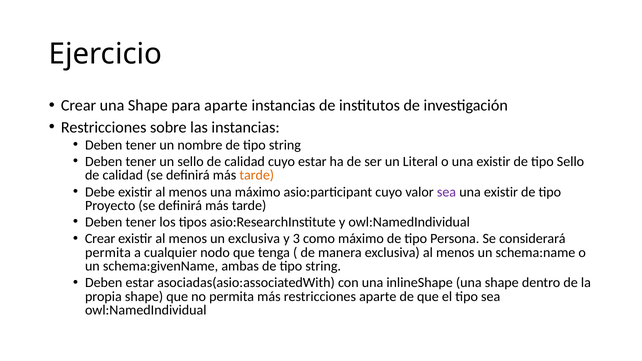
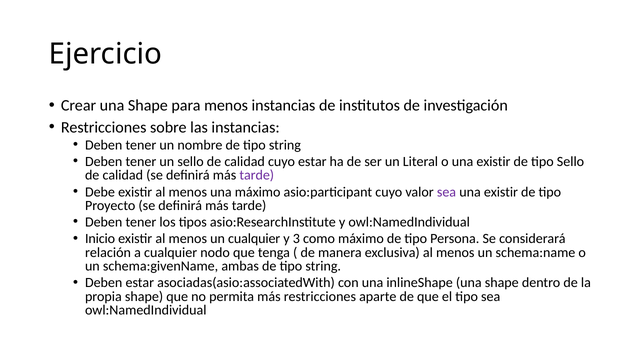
para aparte: aparte -> menos (226, 106)
tarde colour: orange -> purple (257, 175)
Crear: Crear -> Inicio (100, 239)
un exclusiva: exclusiva -> cualquier (254, 239)
permita: permita -> relación (108, 253)
